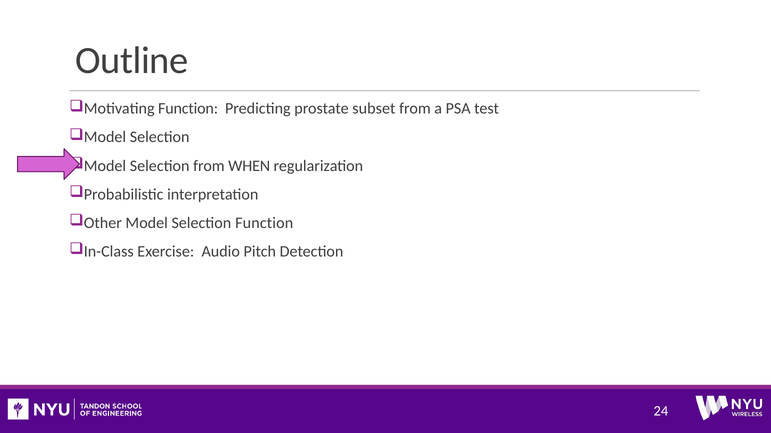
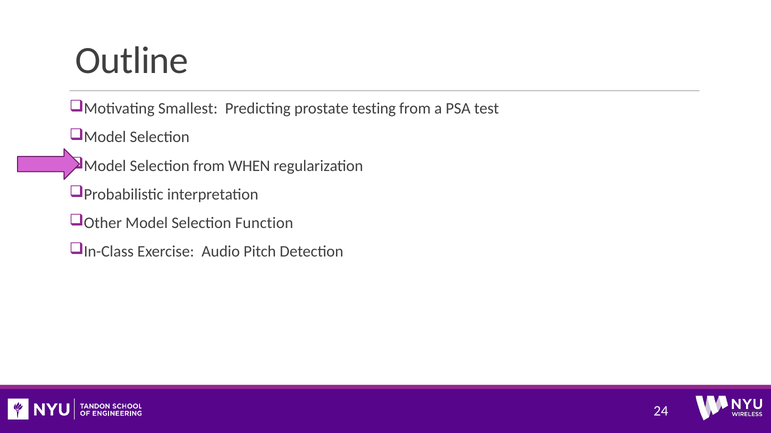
Motivating Function: Function -> Smallest (188, 109)
subset: subset -> testing (374, 109)
